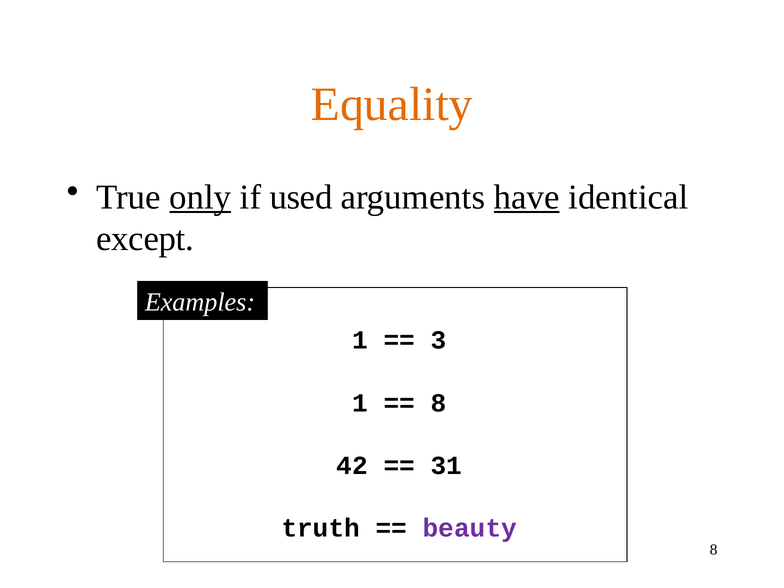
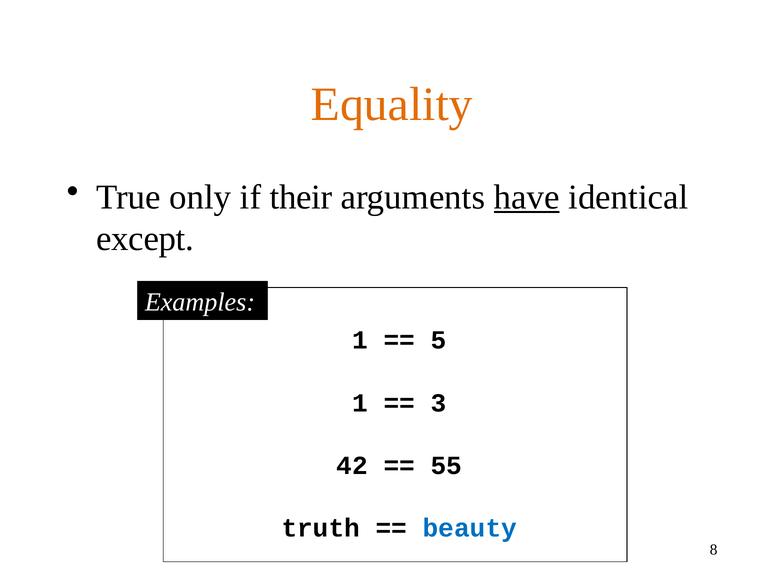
only underline: present -> none (200, 197)
used: used -> their (301, 197)
3: 3 -> 5 (438, 340)
8: 8 -> 3 (438, 403)
31: 31 -> 55 (446, 466)
beauty colour: purple -> blue (470, 528)
